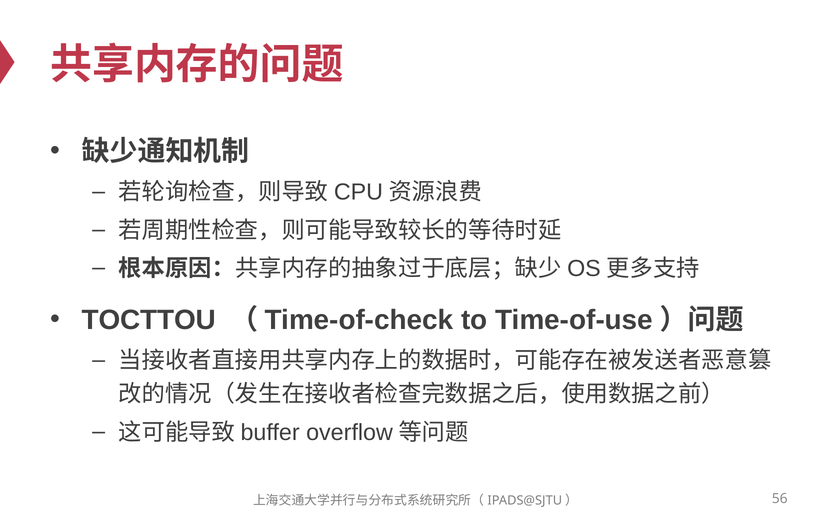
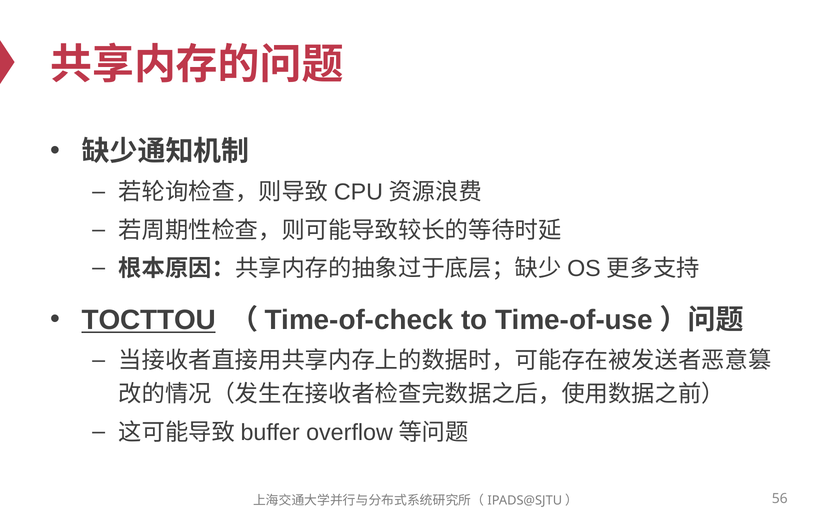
TOCTTOU underline: none -> present (149, 321)
